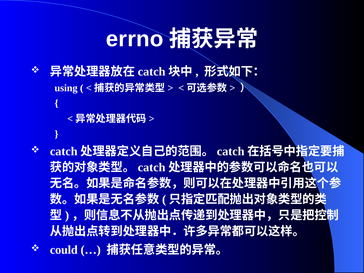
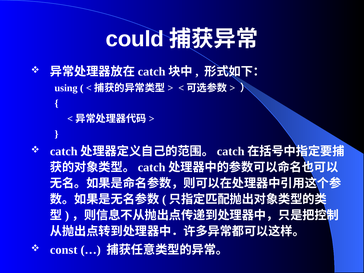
errno: errno -> could (135, 39)
could: could -> const (64, 250)
